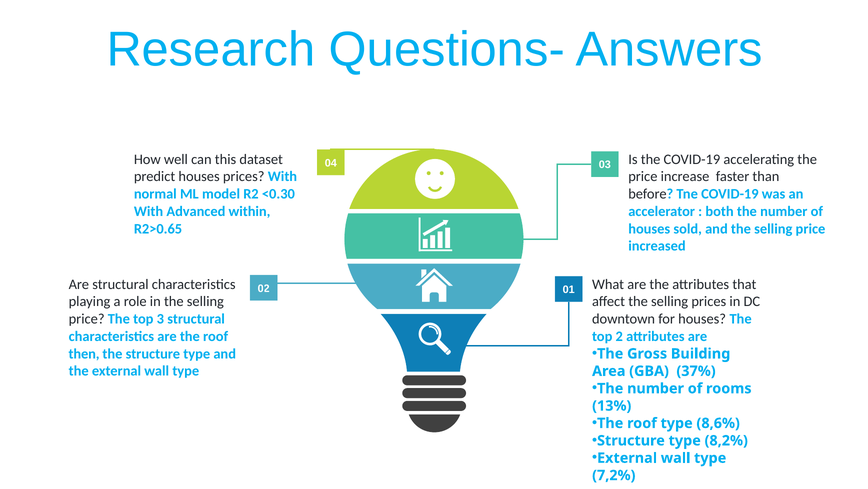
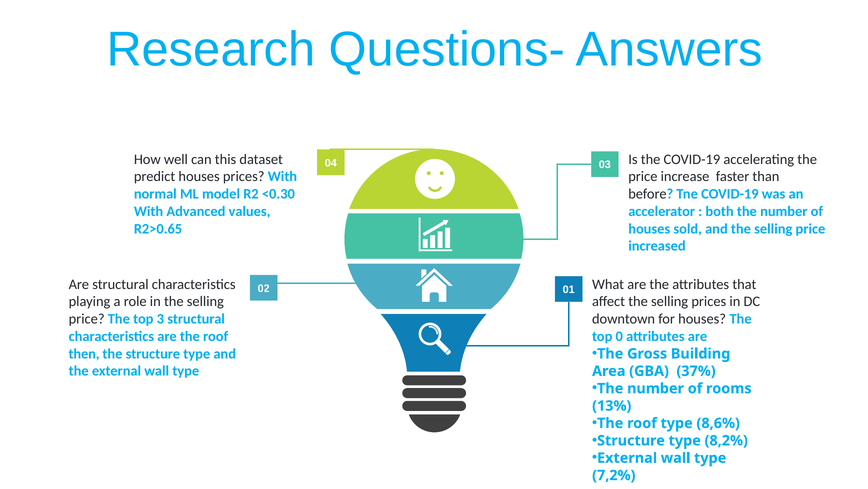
within: within -> values (249, 211)
2: 2 -> 0 (619, 336)
